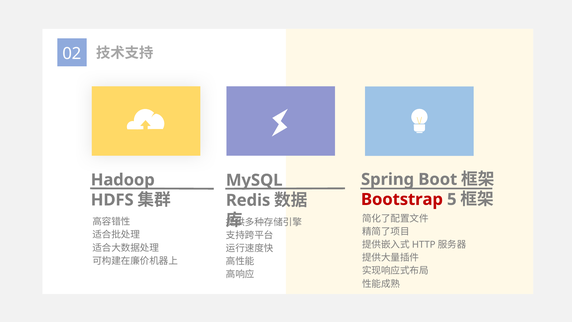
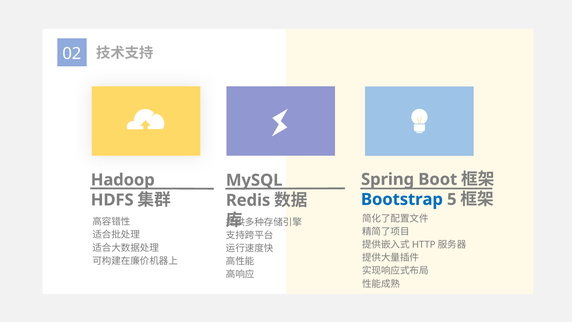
Bootstrap colour: red -> blue (402, 199)
